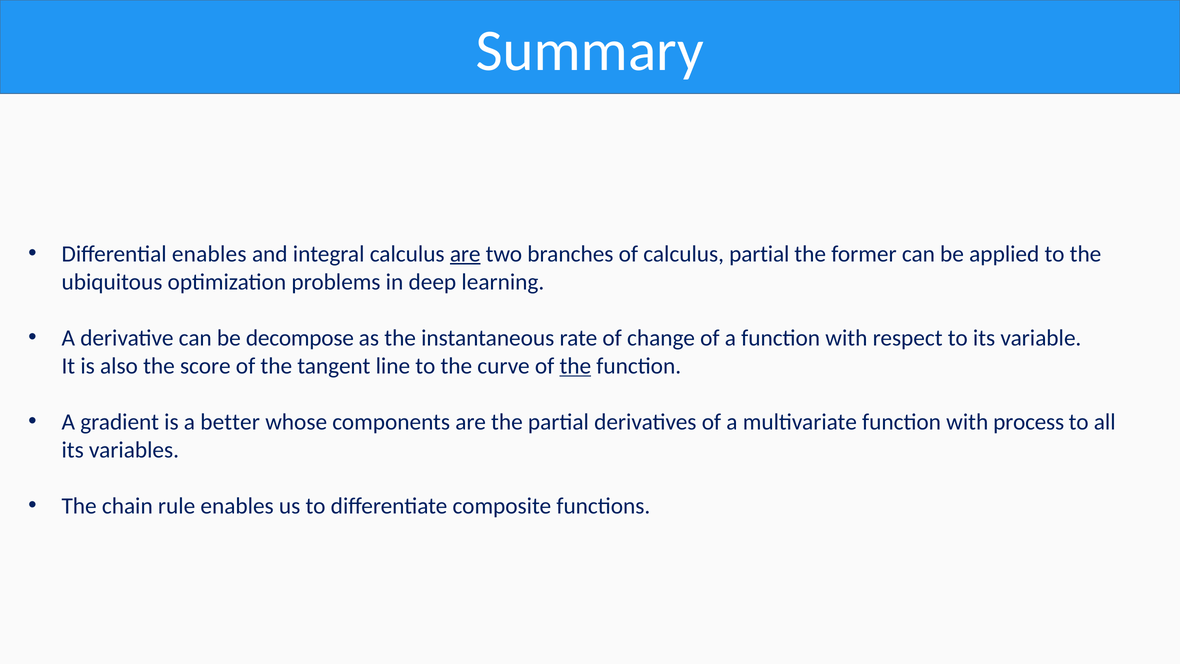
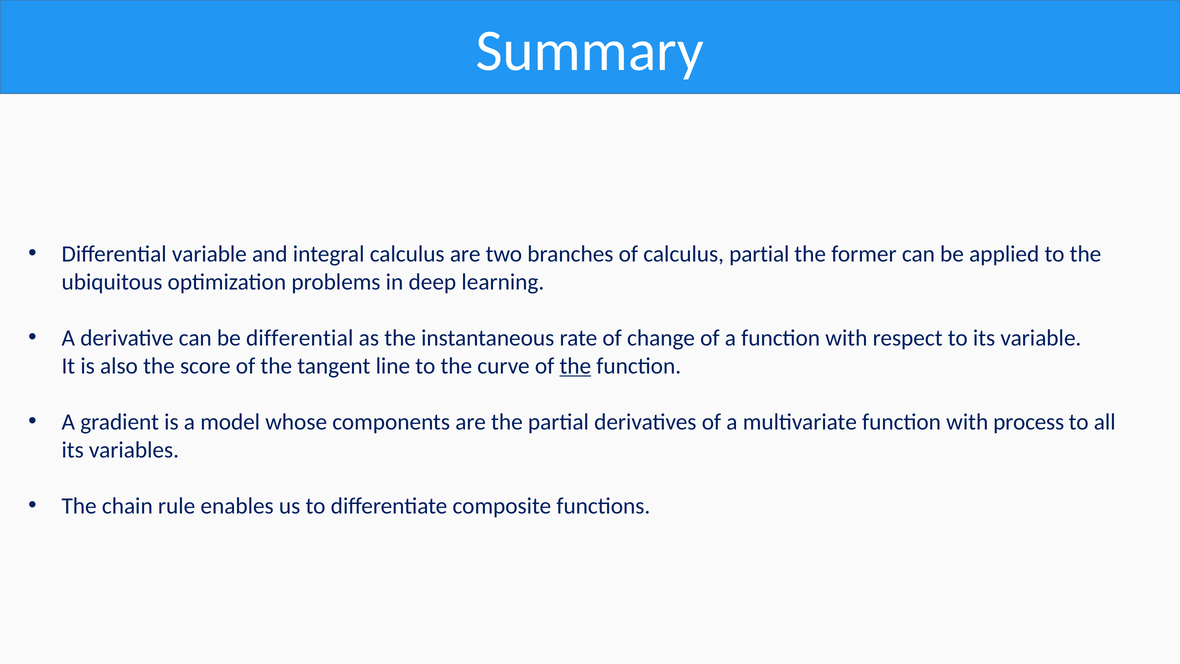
Differential enables: enables -> variable (209, 254)
are underline: present -> none (465, 254)
be decompose: decompose -> differential (300, 338)
better: better -> model (230, 422)
